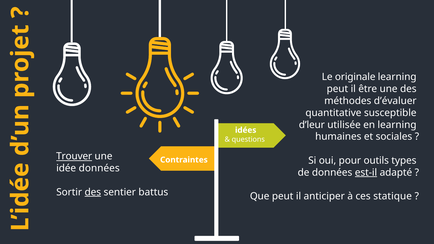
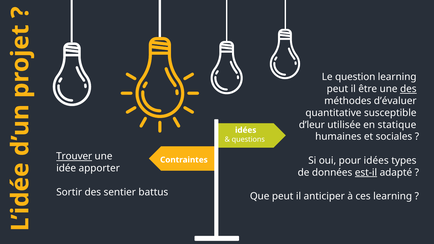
originale: originale -> question (355, 77)
des underline: none -> present (408, 89)
en learning: learning -> statique (397, 125)
pour outils: outils -> idées (376, 161)
idée données: données -> apporter (99, 168)
des underline: present -> none (93, 192)
ces statique: statique -> learning (393, 196)
